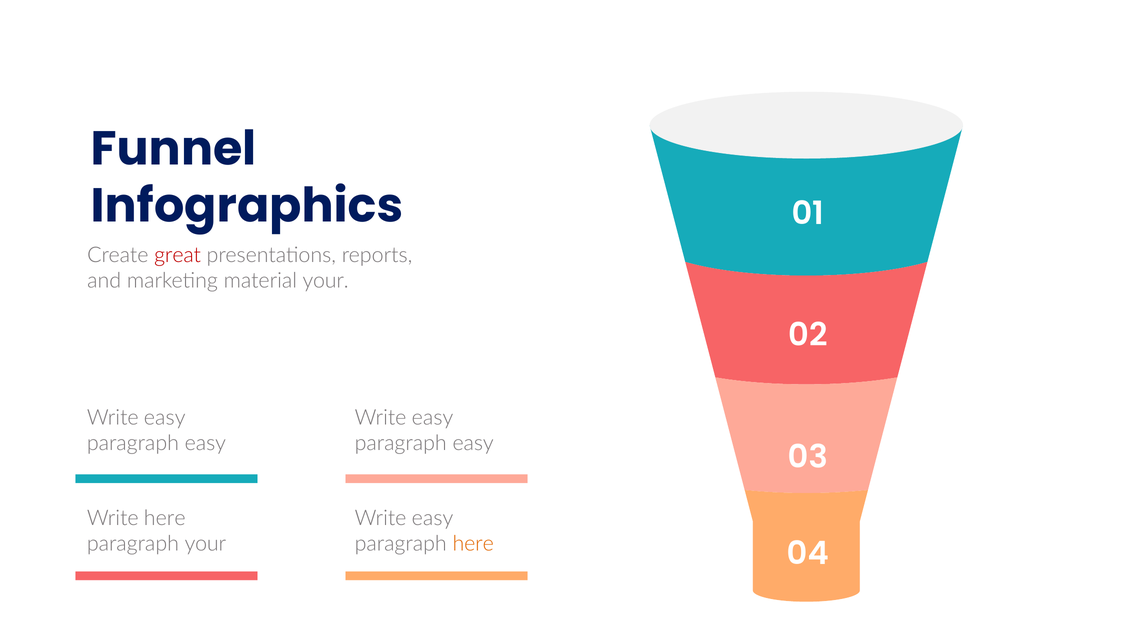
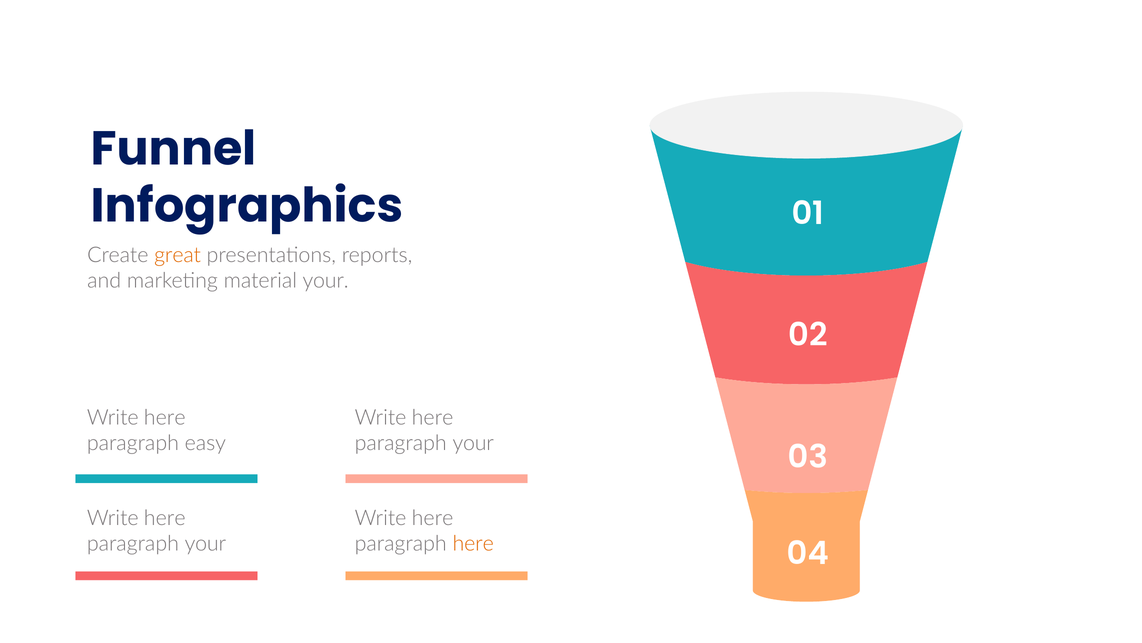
great colour: red -> orange (178, 255)
easy: easy -> here (165, 417)
easy: easy -> here (433, 417)
easy: easy -> your (473, 443)
easy: easy -> here (433, 518)
